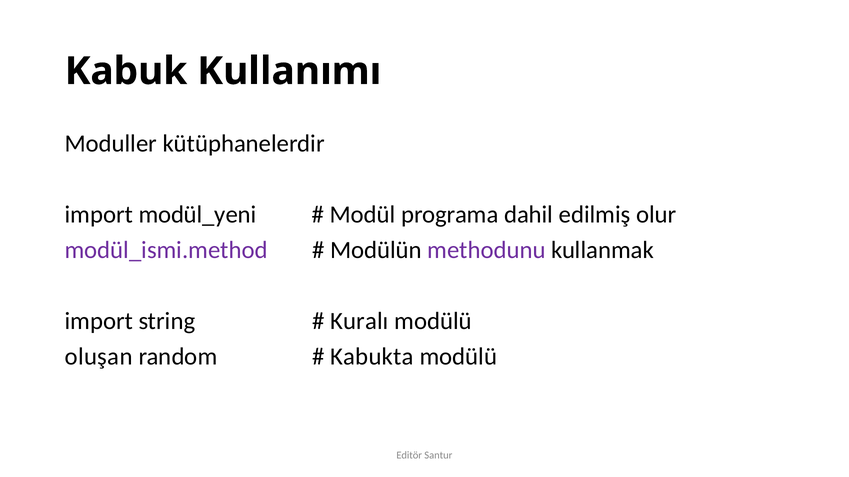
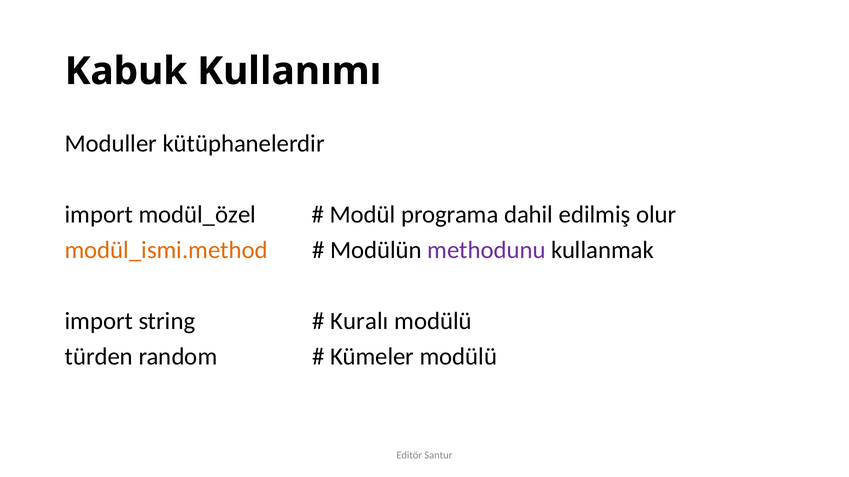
modül_yeni: modül_yeni -> modül_özel (197, 215)
modül_ismi.method colour: purple -> orange (166, 250)
oluşan: oluşan -> türden (99, 357)
Kabukta: Kabukta -> Kümeler (372, 357)
